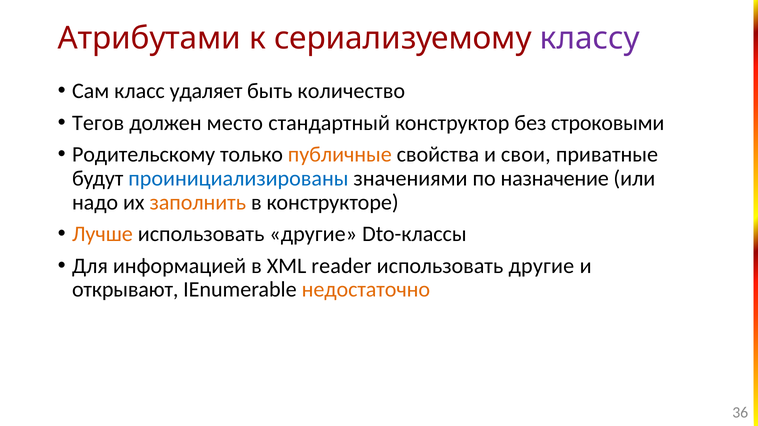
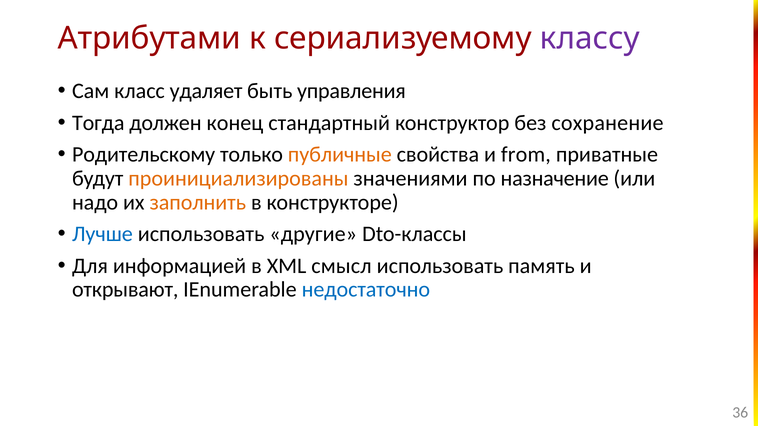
количество: количество -> управления (351, 91)
Тегов: Тегов -> Тогда (98, 123)
место: место -> конец (235, 123)
строковыми: строковыми -> сохранение (607, 123)
свои: свои -> from (526, 155)
проинициализированы colour: blue -> orange (238, 179)
Лучше colour: orange -> blue (102, 234)
reader: reader -> смысл (341, 266)
другие: другие -> память (541, 266)
недостаточно colour: orange -> blue (366, 290)
